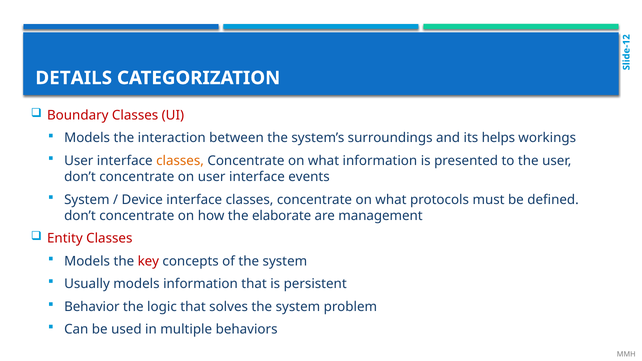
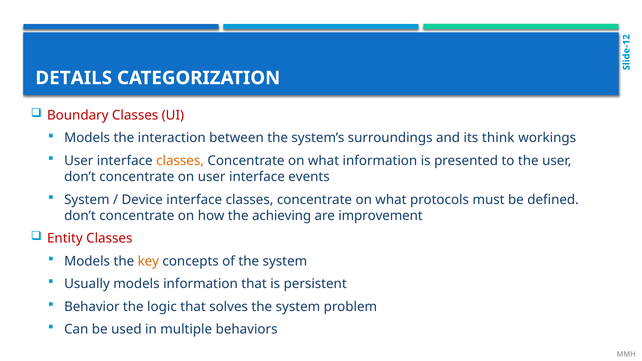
helps: helps -> think (498, 138)
elaborate: elaborate -> achieving (282, 216)
management: management -> improvement (381, 216)
key colour: red -> orange (148, 261)
